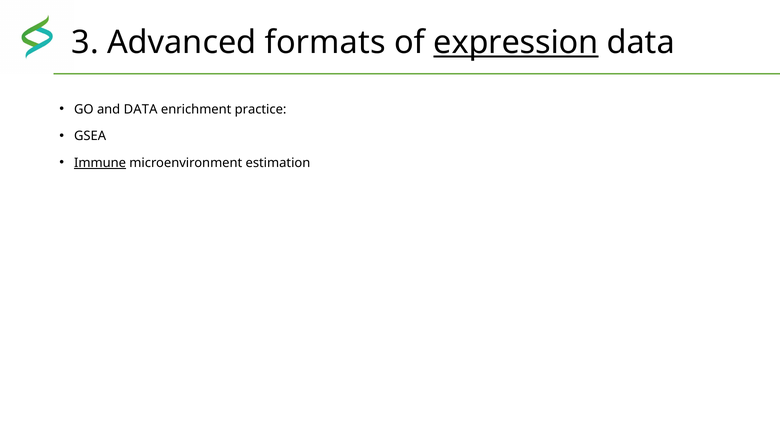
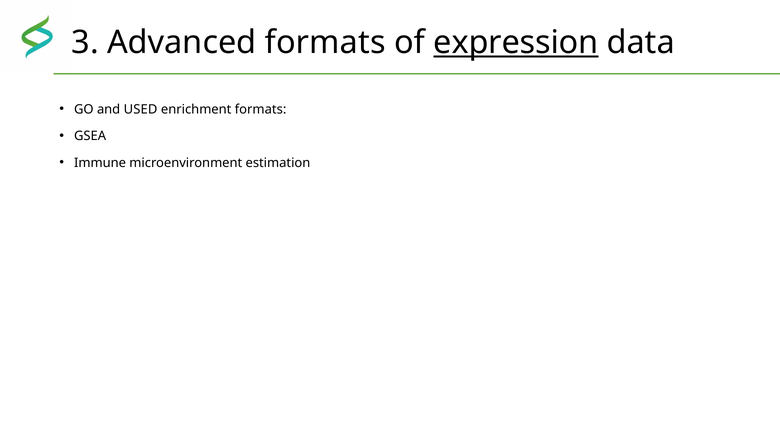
and DATA: DATA -> USED (141, 109)
enrichment practice: practice -> formats (261, 109)
Immune underline: present -> none (100, 163)
